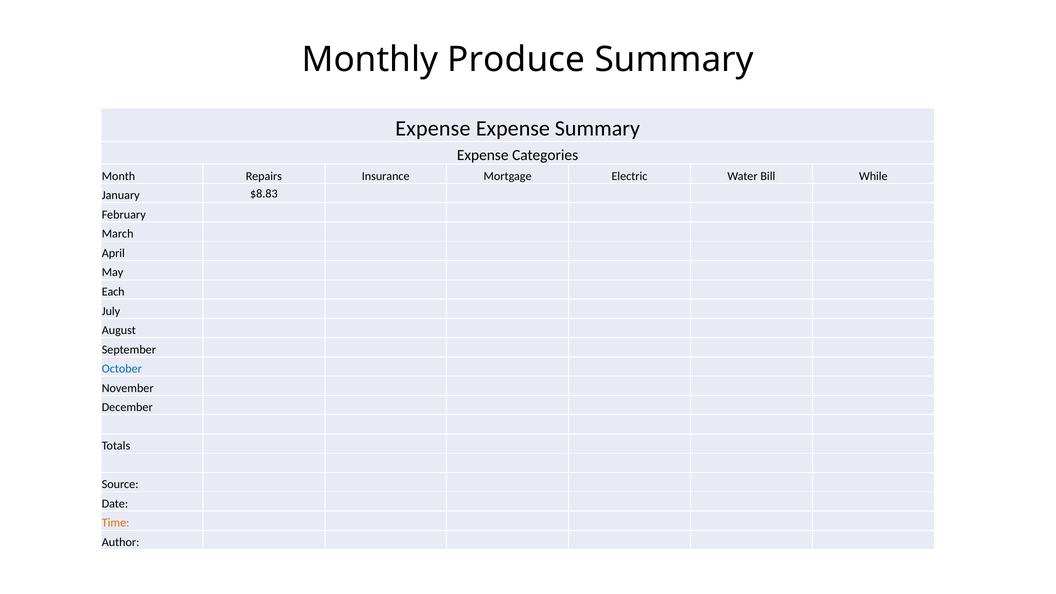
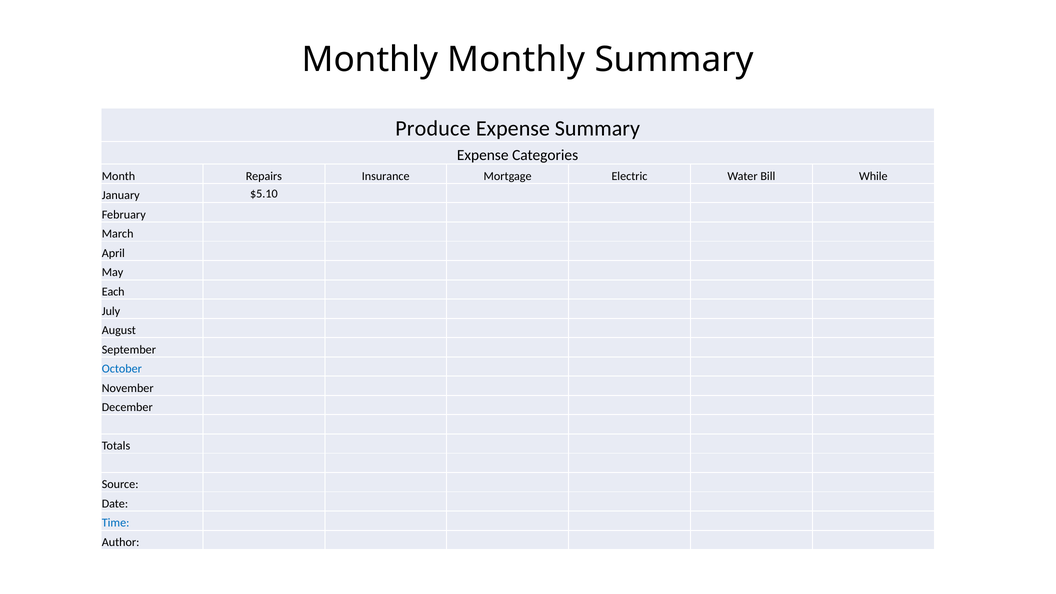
Monthly Produce: Produce -> Monthly (516, 60)
Expense: Expense -> Produce (433, 128)
$8.83: $8.83 -> $5.10 (264, 194)
Time colour: orange -> blue (116, 523)
